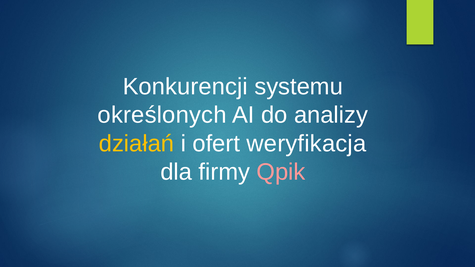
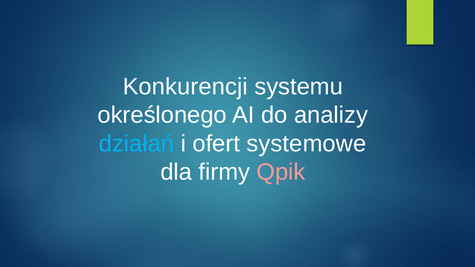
określonych: określonych -> określonego (162, 115)
działań colour: yellow -> light blue (137, 144)
weryfikacja: weryfikacja -> systemowe (306, 144)
